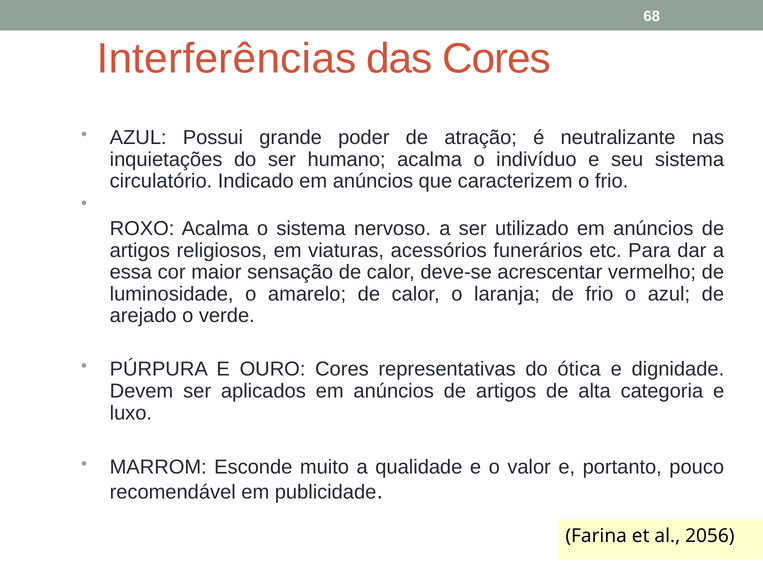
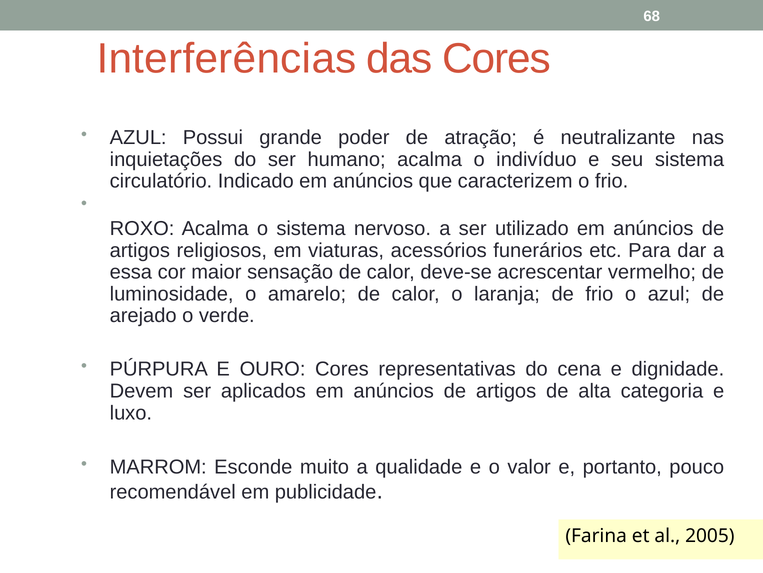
ótica: ótica -> cena (579, 369)
2056: 2056 -> 2005 (710, 535)
